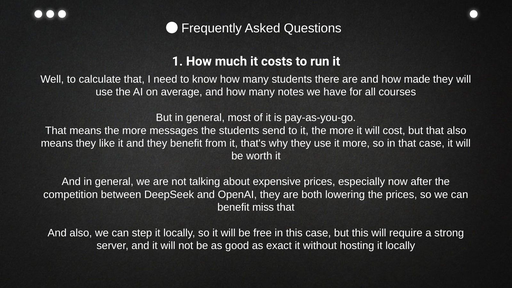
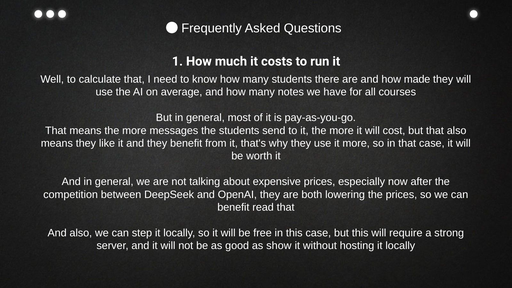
miss: miss -> read (263, 207)
exact: exact -> show (279, 246)
